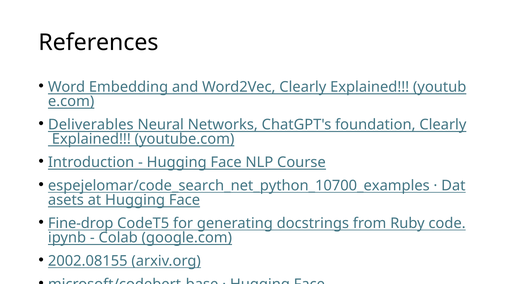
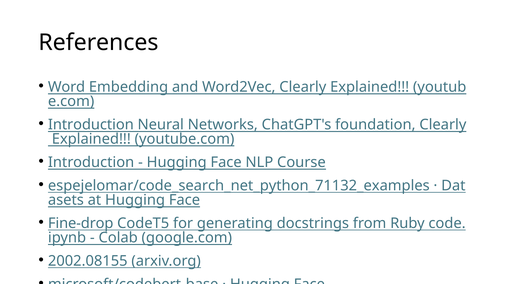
Deliverables: Deliverables -> Introduction (91, 125)
espejelomar/code_search_net_python_10700_examples: espejelomar/code_search_net_python_10700_examples -> espejelomar/code_search_net_python_71132_examples (239, 186)
